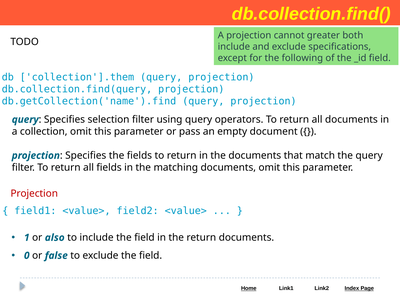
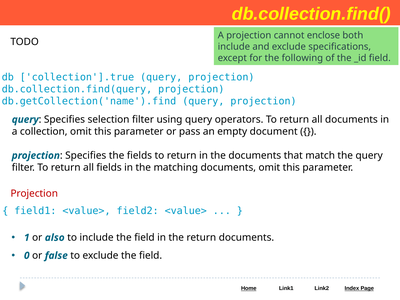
greater: greater -> enclose (323, 35)
collection'].them: collection'].them -> collection'].true (77, 77)
